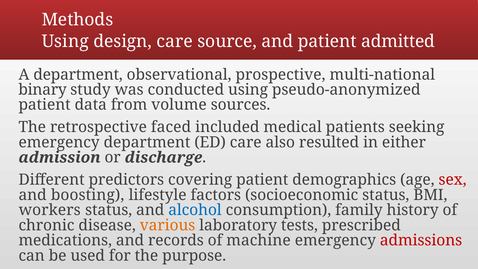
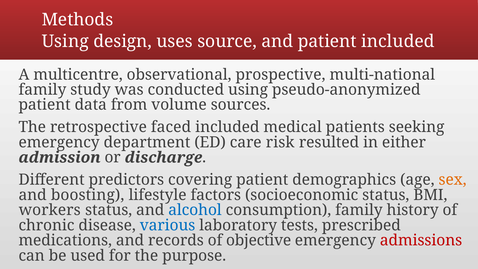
design care: care -> uses (175, 41)
patient admitted: admitted -> included (398, 41)
A department: department -> multicentre (78, 75)
binary: binary -> family (42, 90)
also: also -> risk (280, 142)
sex colour: red -> orange (453, 180)
various colour: orange -> blue (168, 225)
machine: machine -> objective (259, 240)
